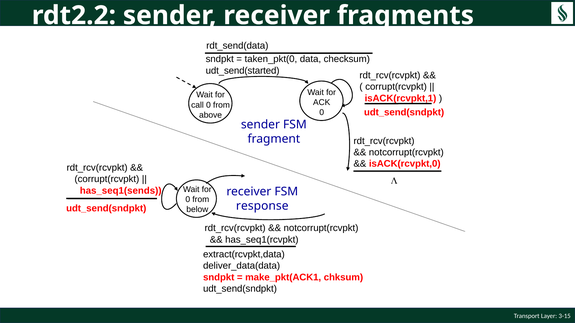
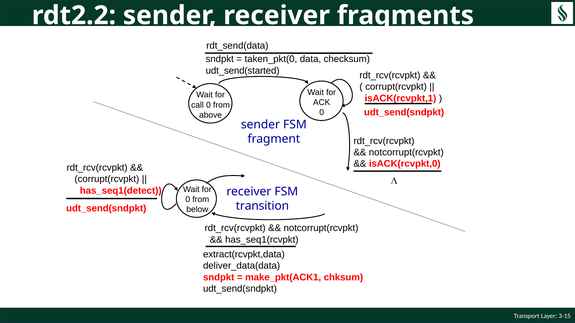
has_seq1(sends: has_seq1(sends -> has_seq1(detect (121, 191)
response: response -> transition (262, 206)
